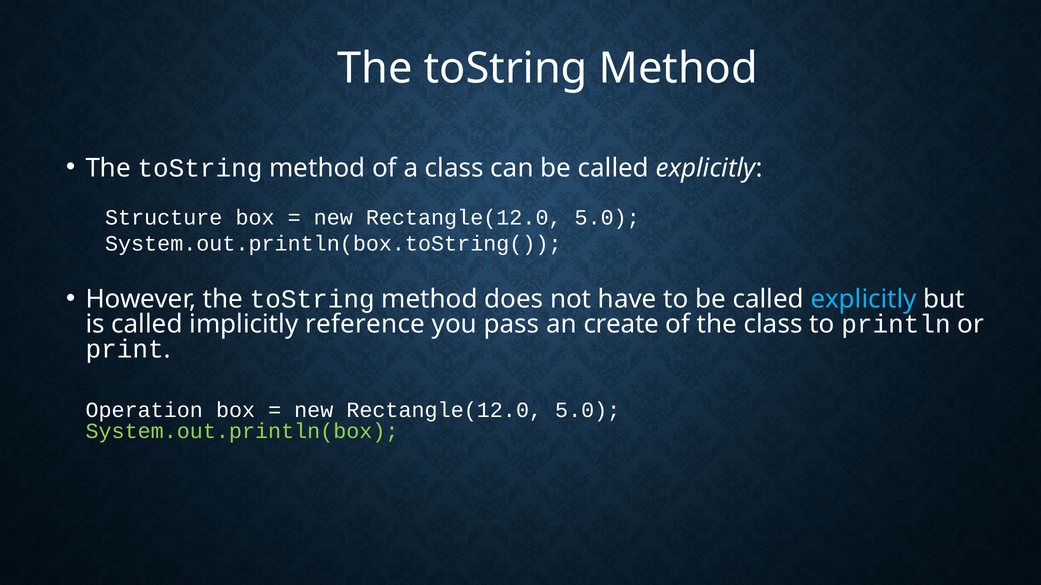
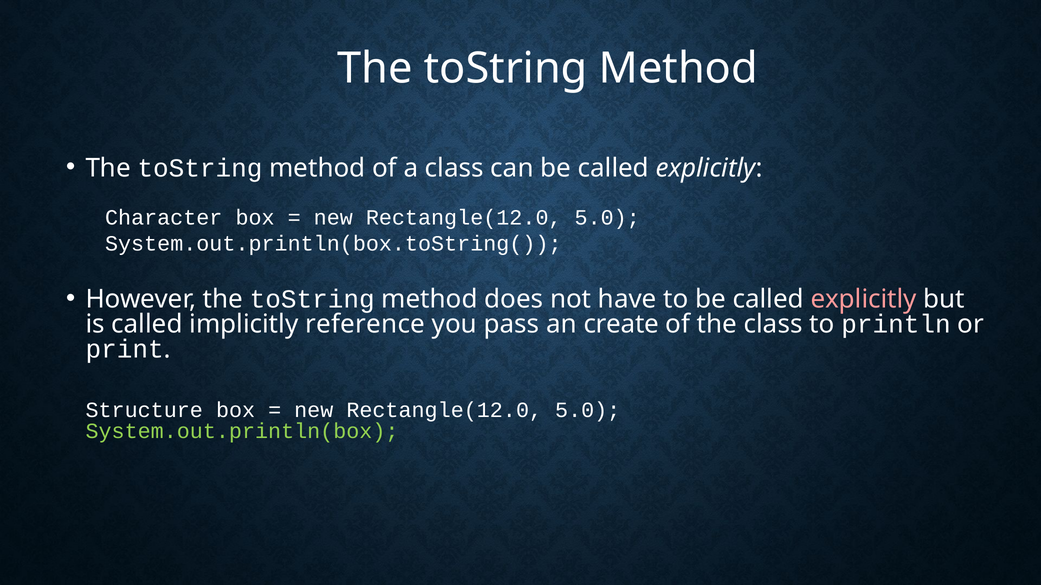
Structure: Structure -> Character (164, 218)
explicitly colour: light blue -> pink (864, 299)
Operation: Operation -> Structure (144, 410)
